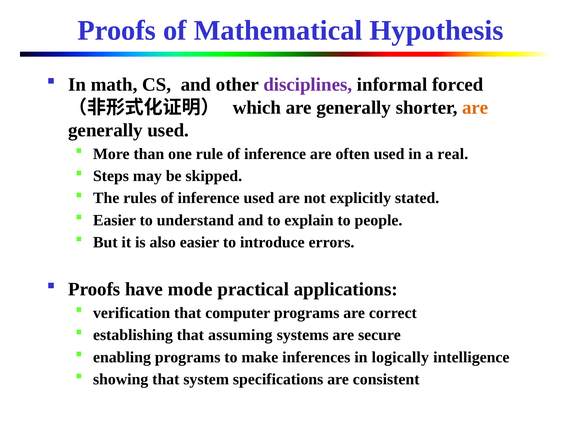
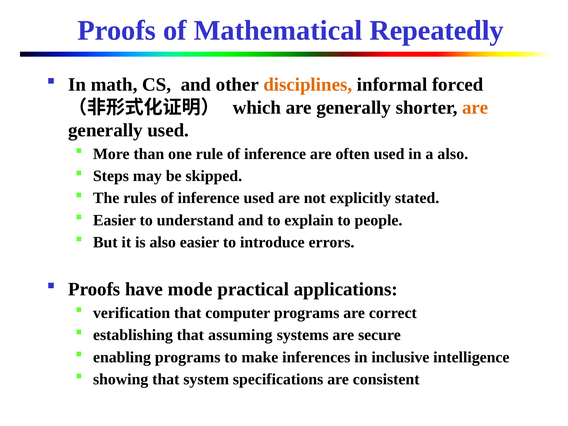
Hypothesis: Hypothesis -> Repeatedly (437, 31)
disciplines colour: purple -> orange (308, 85)
a real: real -> also (453, 154)
logically: logically -> inclusive (400, 357)
